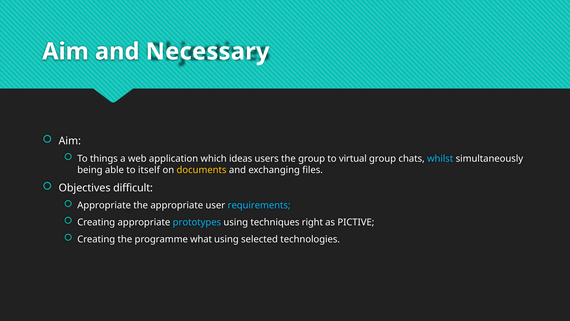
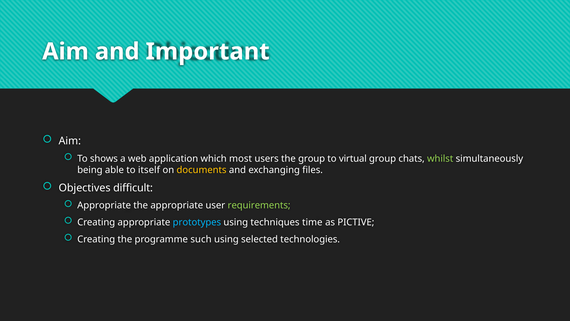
Necessary: Necessary -> Important (208, 52)
things: things -> shows (104, 158)
ideas: ideas -> most (241, 158)
whilst colour: light blue -> light green (440, 158)
requirements colour: light blue -> light green (259, 205)
right: right -> time (312, 222)
what: what -> such (201, 239)
